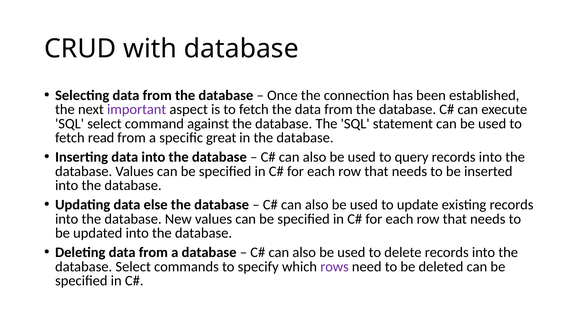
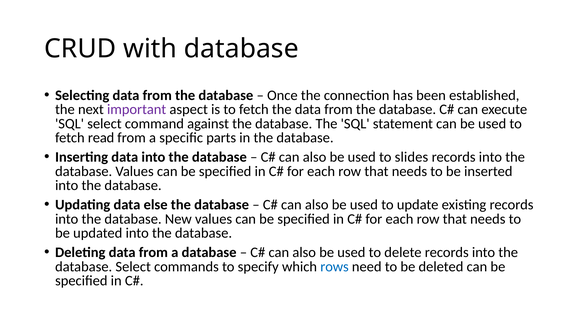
great: great -> parts (221, 138)
query: query -> slides (411, 157)
rows colour: purple -> blue (335, 267)
